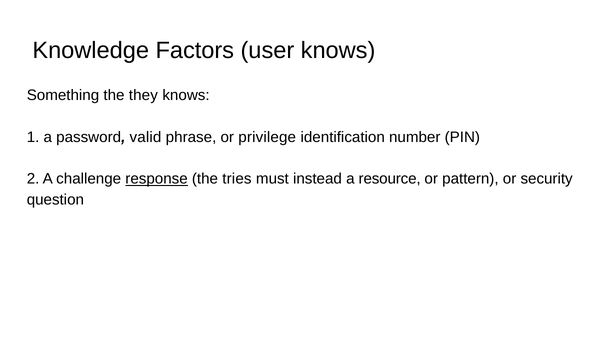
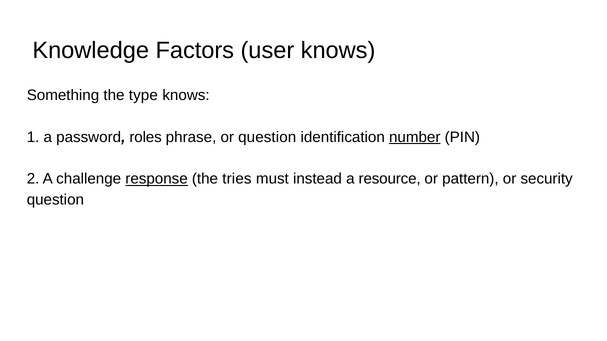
they: they -> type (143, 95)
valid: valid -> roles (146, 137)
or privilege: privilege -> question (267, 137)
number underline: none -> present (415, 137)
